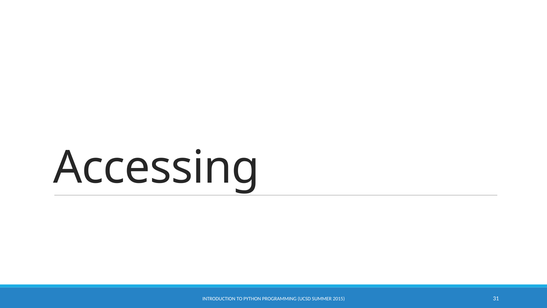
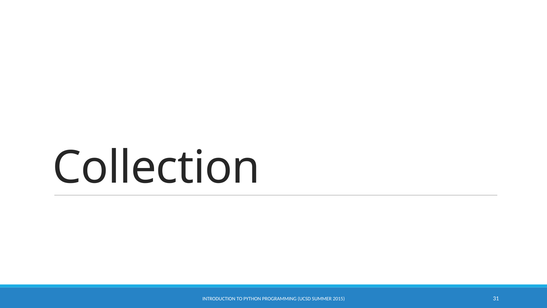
Accessing: Accessing -> Collection (156, 168)
